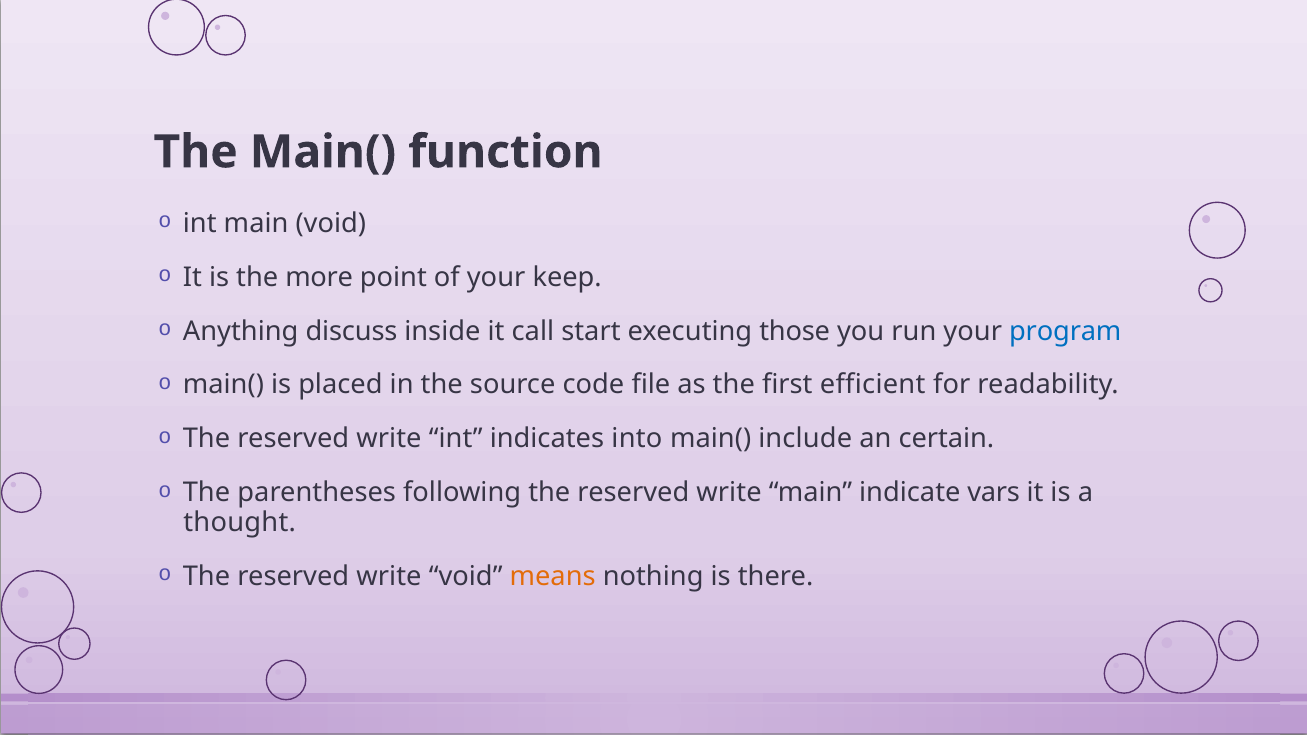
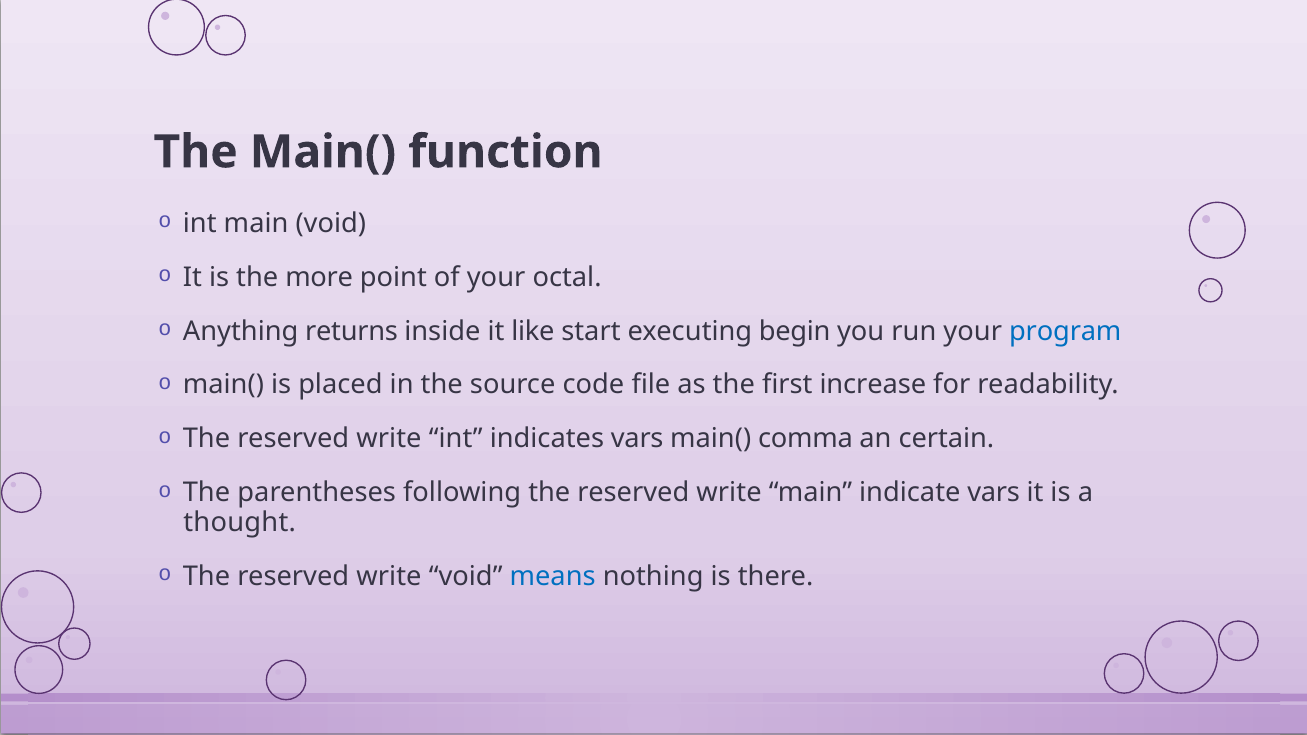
keep: keep -> octal (567, 277)
discuss: discuss -> returns (352, 331)
call: call -> like (533, 331)
those: those -> begin (795, 331)
efficient: efficient -> increase (873, 385)
indicates into: into -> vars (637, 439)
include: include -> comma (805, 439)
means colour: orange -> blue (553, 576)
